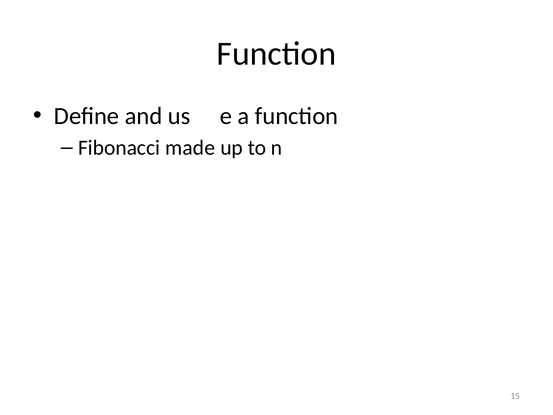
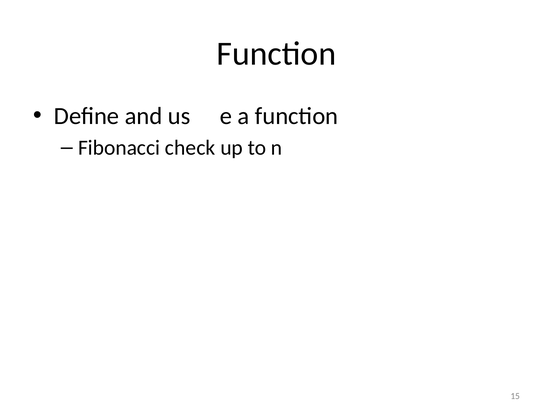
made: made -> check (190, 148)
